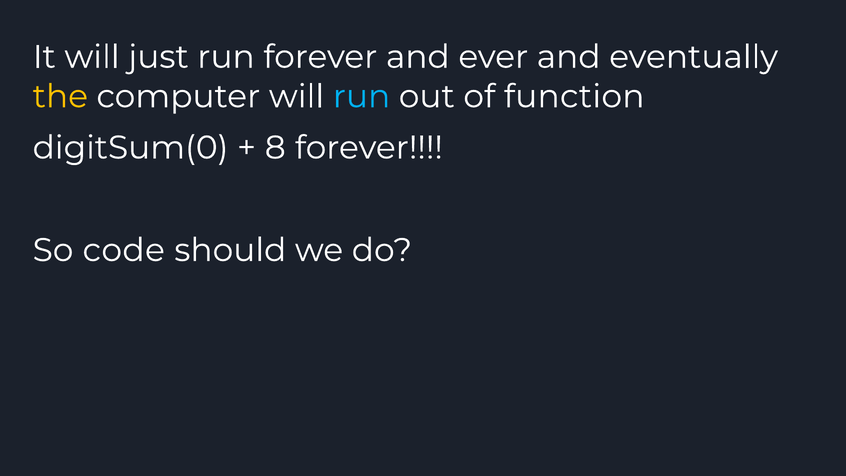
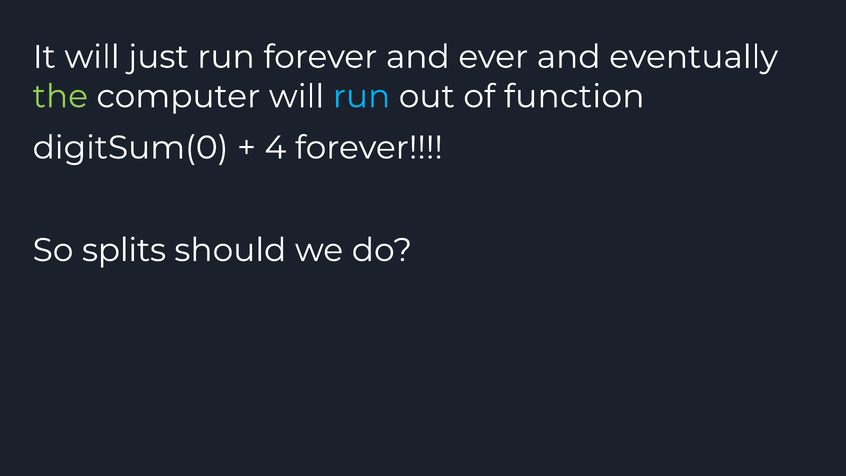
the colour: yellow -> light green (60, 96)
8: 8 -> 4 (275, 148)
code: code -> splits (124, 250)
